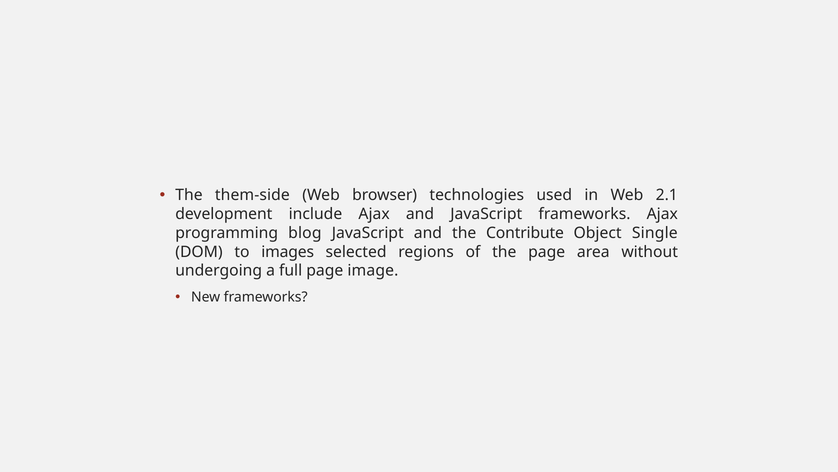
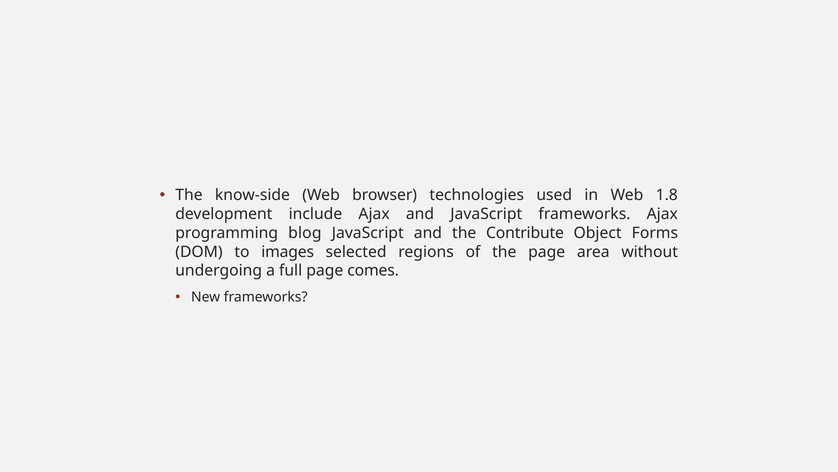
them-side: them-side -> know-side (252, 195)
2.1: 2.1 -> 1.8 (667, 195)
Single: Single -> Forms (655, 233)
image: image -> comes (373, 270)
